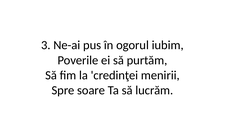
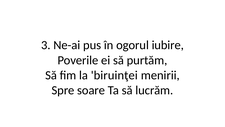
iubim: iubim -> iubire (168, 45)
credinţei: credinţei -> biruinţei (114, 75)
